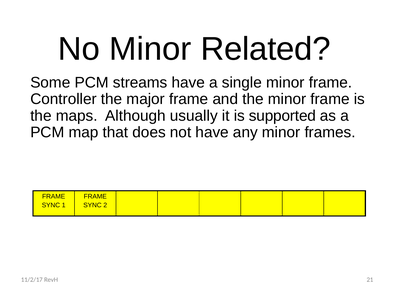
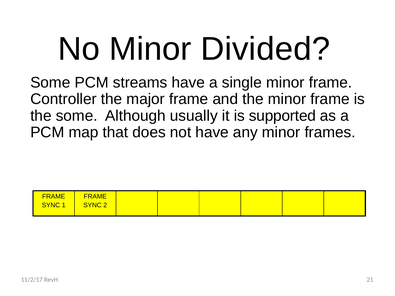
Related: Related -> Divided (265, 49)
the maps: maps -> some (77, 116)
